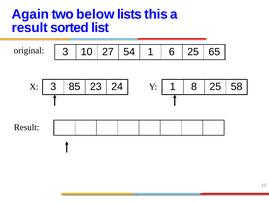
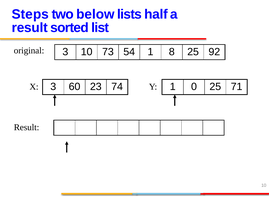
Again: Again -> Steps (30, 14)
this: this -> half (156, 14)
27: 27 -> 73 (108, 52)
6: 6 -> 8 (172, 52)
65: 65 -> 92 (214, 52)
85: 85 -> 60 (75, 87)
24: 24 -> 74 (117, 87)
8: 8 -> 0 (194, 87)
58: 58 -> 71 (237, 87)
